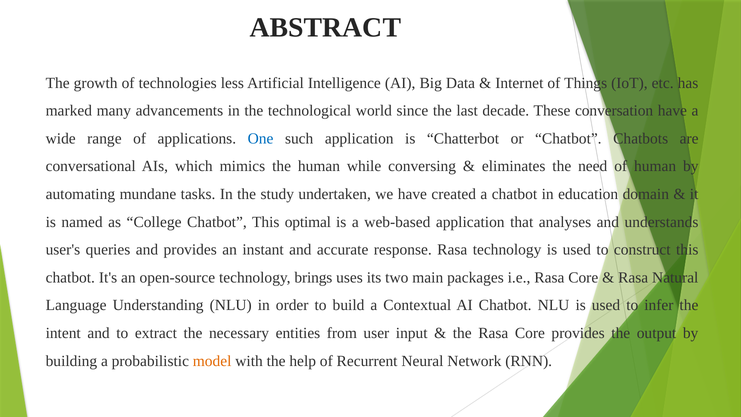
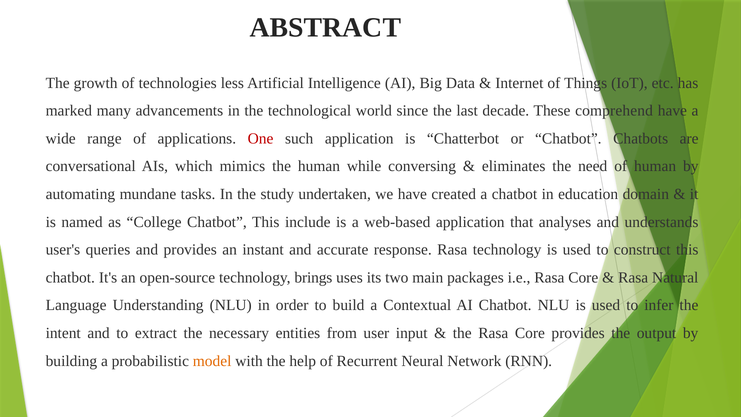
conversation: conversation -> comprehend (614, 111)
One colour: blue -> red (261, 139)
optimal: optimal -> include (308, 222)
